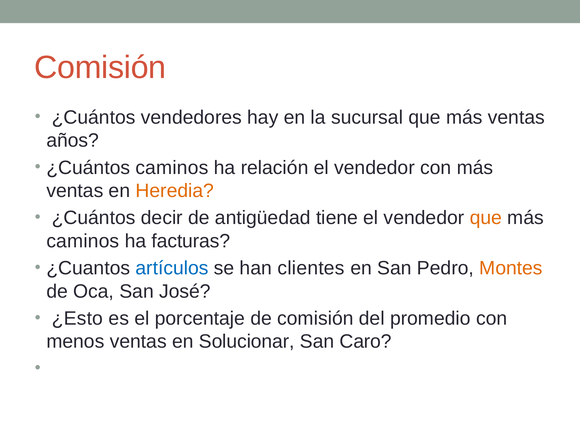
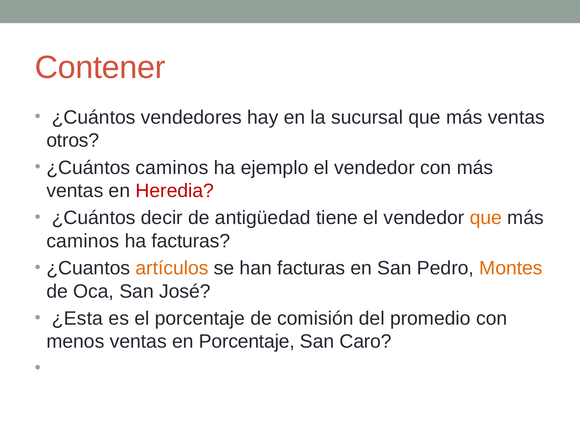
Comisión: Comisión -> Contener (100, 68)
años: años -> otros (73, 141)
relación: relación -> ejemplo (275, 168)
Heredia colour: orange -> red (175, 191)
artículos colour: blue -> orange (172, 268)
han clientes: clientes -> facturas (311, 268)
¿Esto: ¿Esto -> ¿Esta (77, 318)
en Solucionar: Solucionar -> Porcentaje (247, 342)
